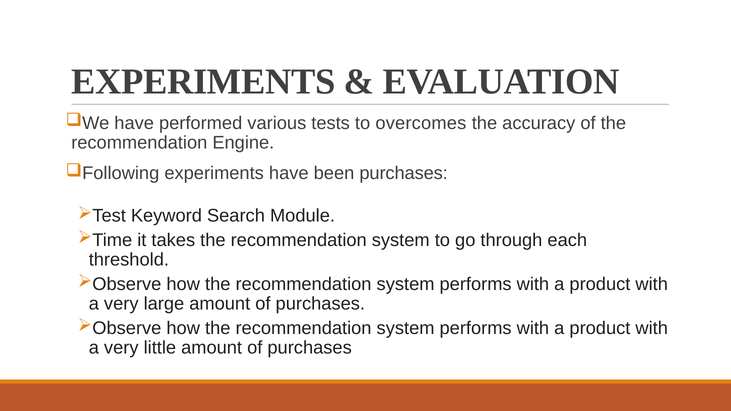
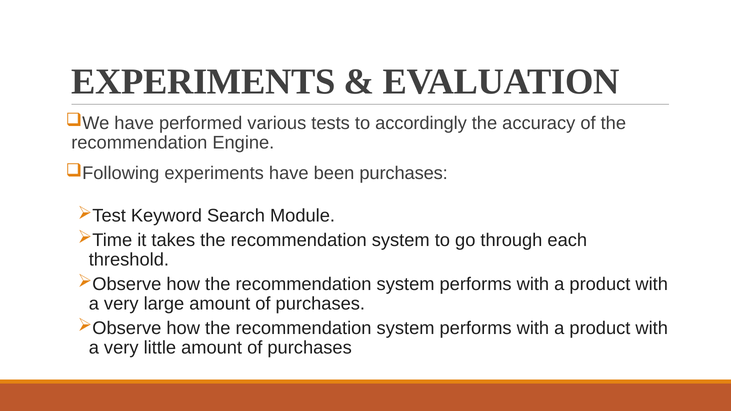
overcomes: overcomes -> accordingly (421, 123)
